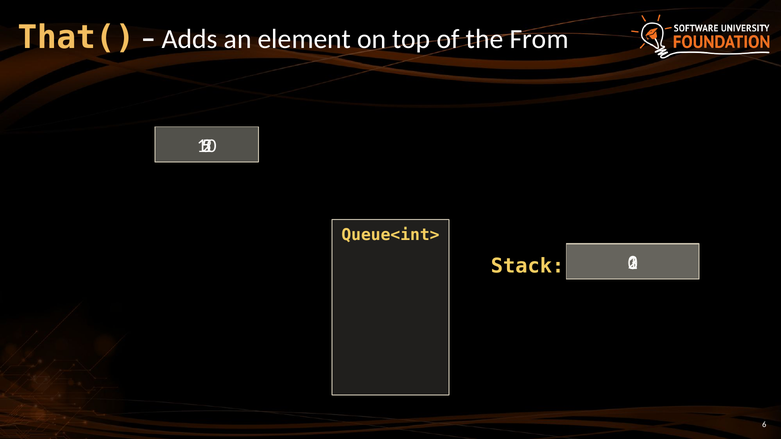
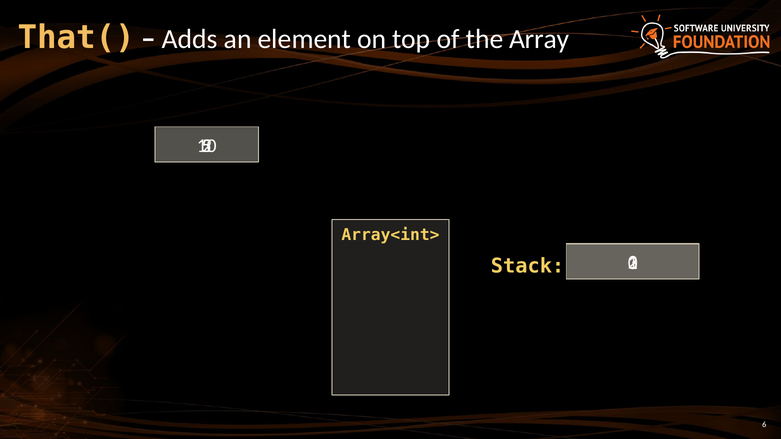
From: From -> Array (539, 39)
Queue<int>: Queue<int> -> Array<int> (390, 235)
